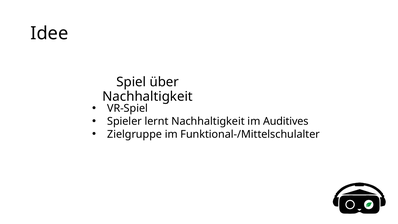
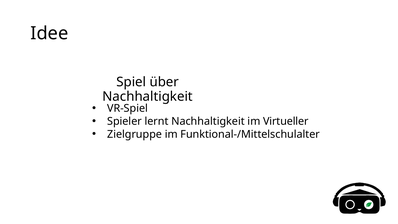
Auditives: Auditives -> Virtueller (286, 121)
